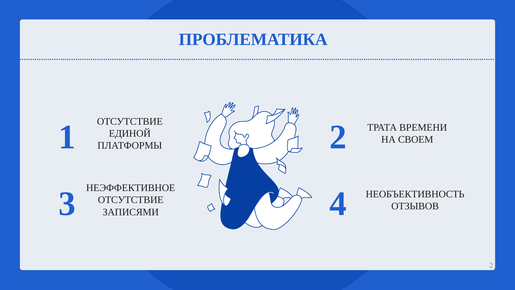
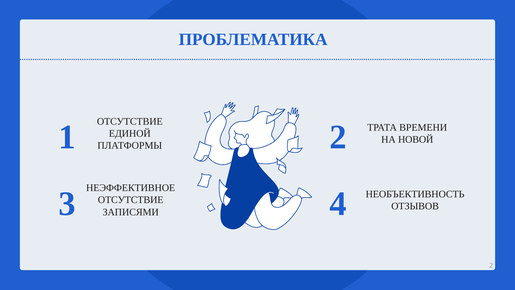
СВОЕМ: СВОЕМ -> НОВОЙ (416, 139)
